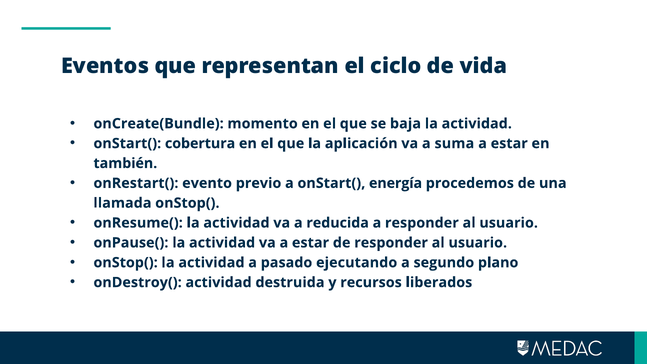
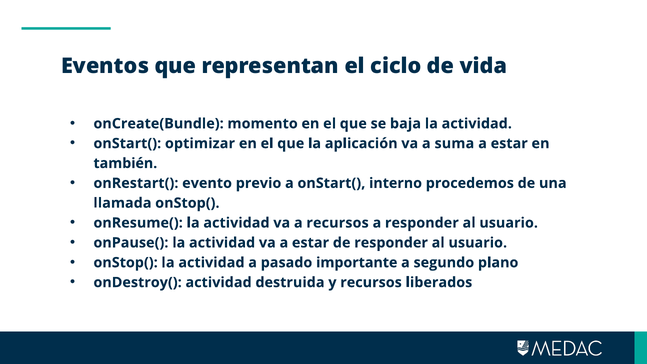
cobertura: cobertura -> optimizar (200, 143)
energía: energía -> interno (396, 183)
a reducida: reducida -> recursos (338, 223)
ejecutando: ejecutando -> importante (357, 263)
